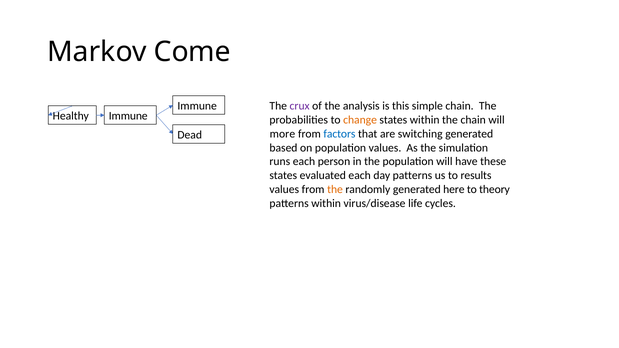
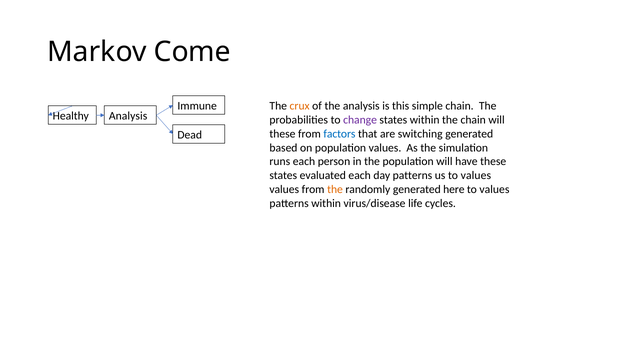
crux colour: purple -> orange (300, 106)
Healthy Immune: Immune -> Analysis (128, 116)
change colour: orange -> purple (360, 120)
more: more -> these (282, 134)
us to results: results -> values (476, 176)
theory: theory -> values (494, 190)
